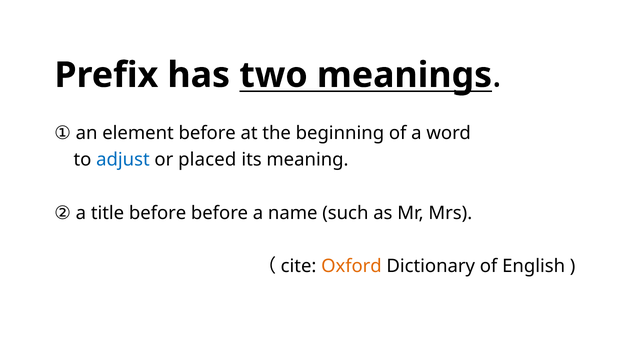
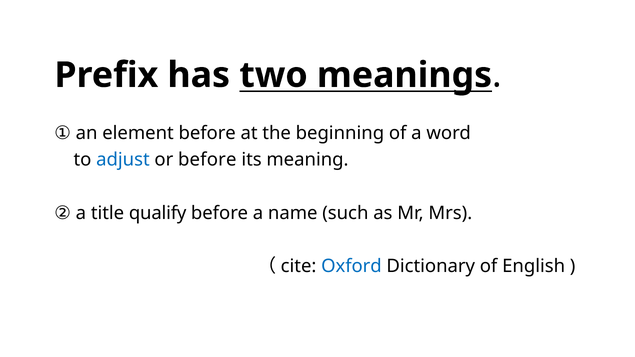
or placed: placed -> before (207, 160)
title before: before -> qualify (158, 213)
Oxford colour: orange -> blue (351, 266)
